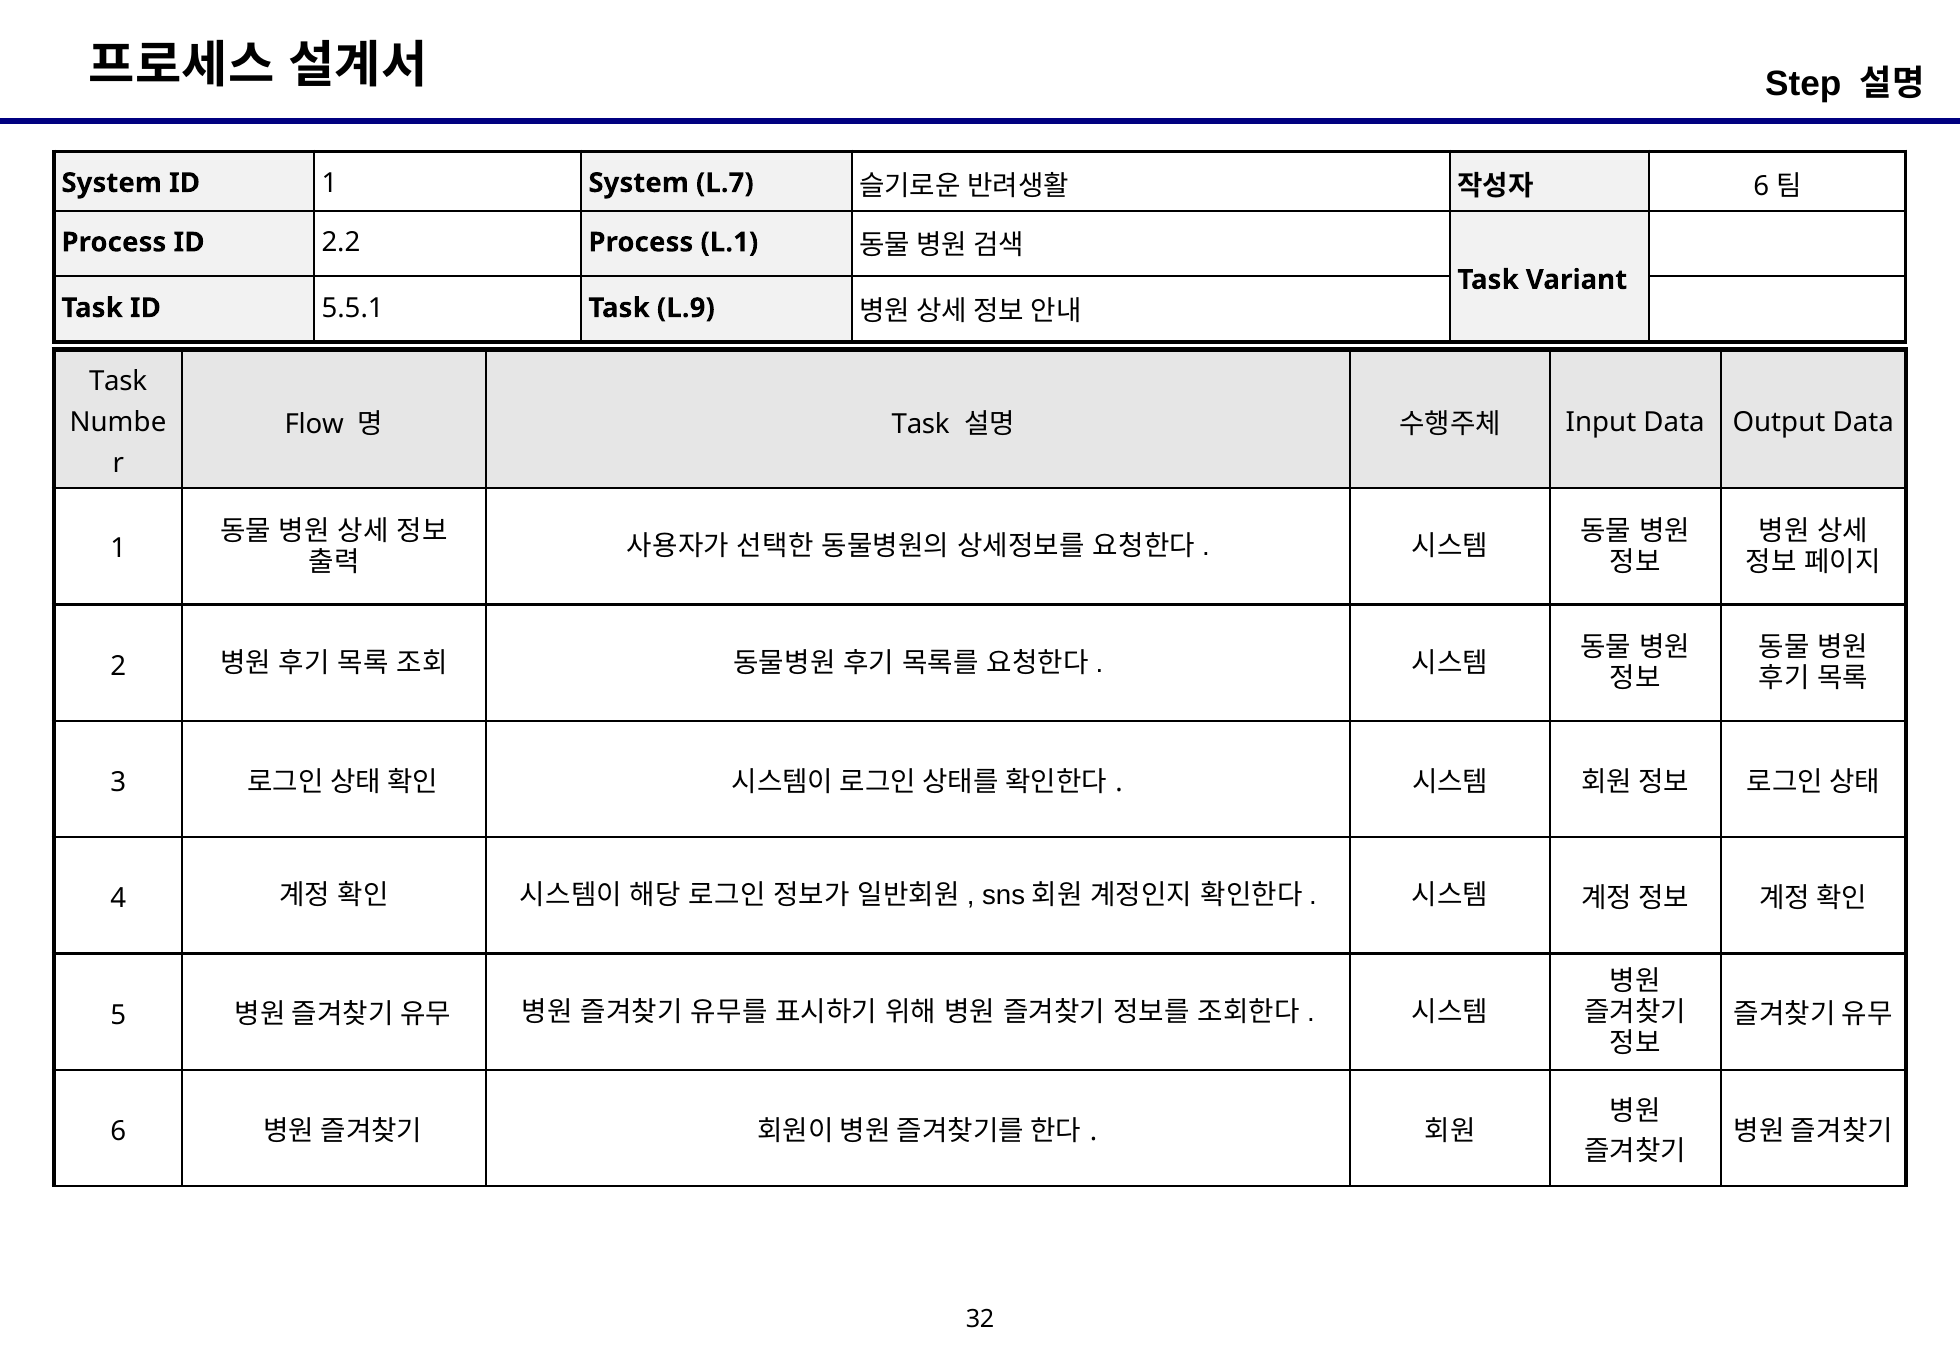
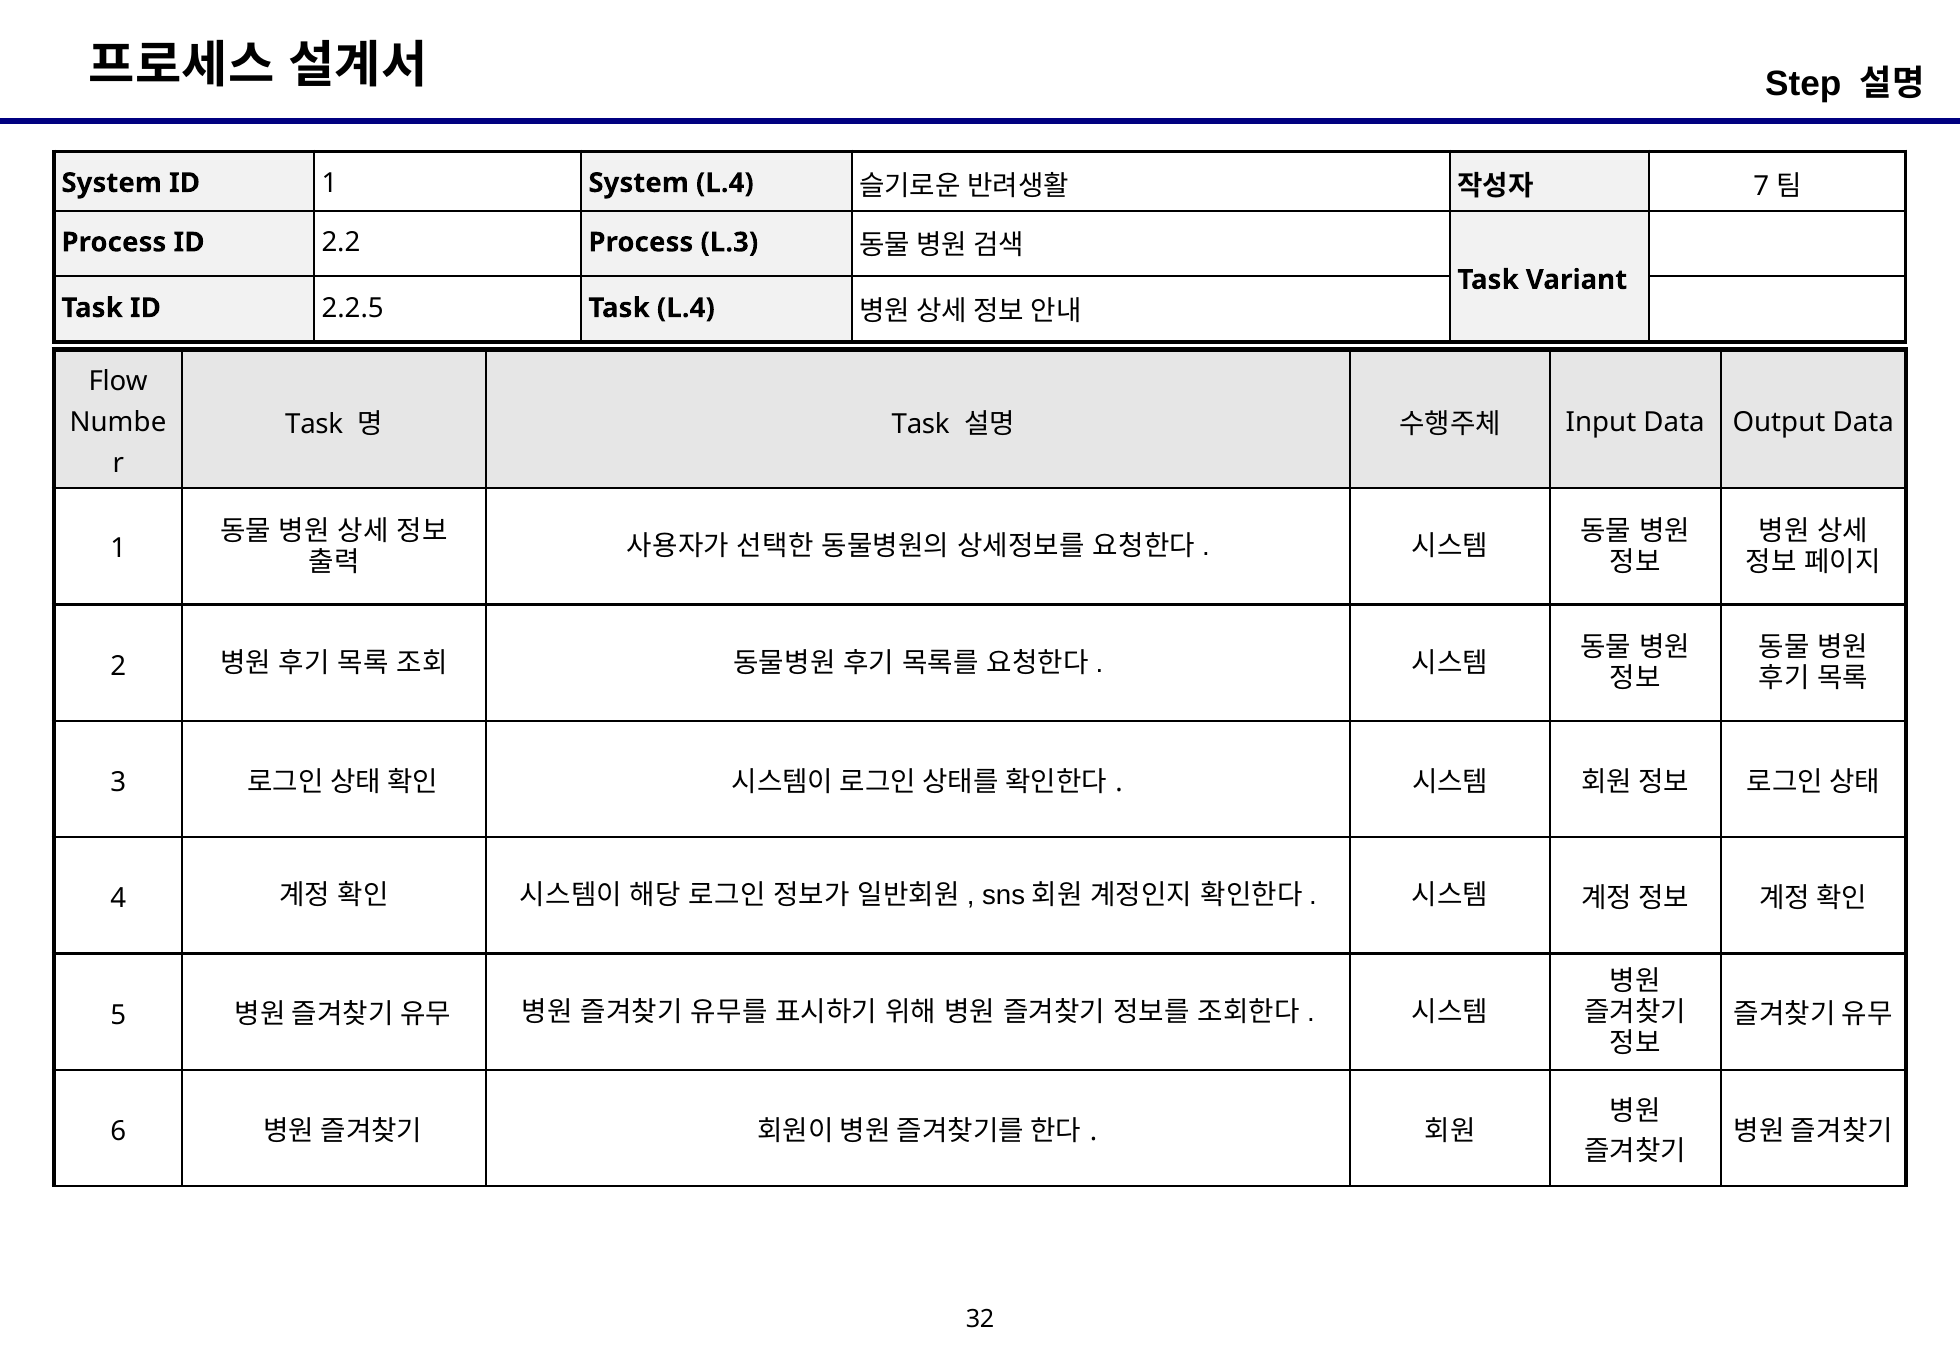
System L.7: L.7 -> L.4 (725, 183)
6: 6 -> 7 (1761, 186)
L.1: L.1 -> L.3 (729, 242)
5.5.1: 5.5.1 -> 2.2.5 (353, 308)
Task L.9: L.9 -> L.4 (686, 308)
Task: Task -> Flow (118, 381)
Flow: Flow -> Task (314, 424)
